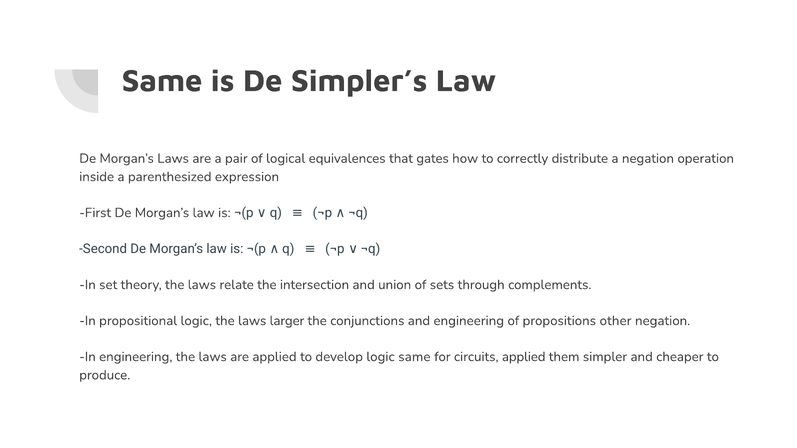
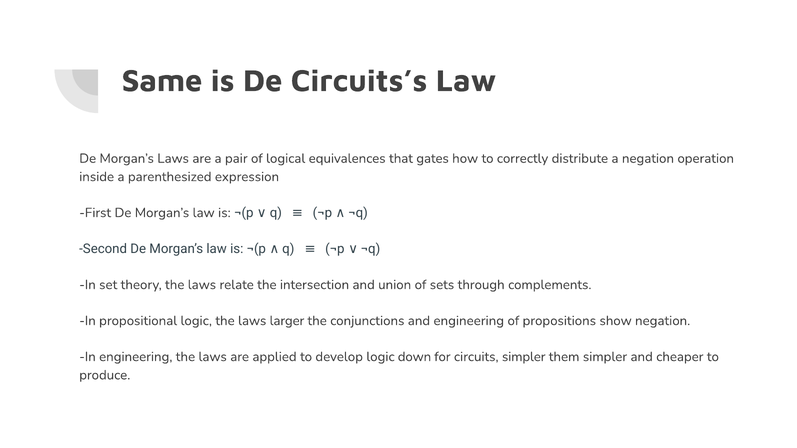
Simpler’s: Simpler’s -> Circuits’s (359, 81)
other: other -> show (616, 321)
logic same: same -> down (414, 357)
circuits applied: applied -> simpler (524, 357)
